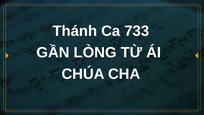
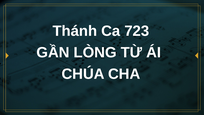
733: 733 -> 723 (137, 31)
